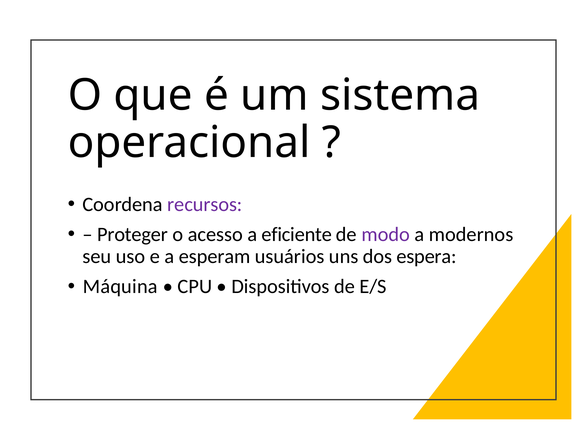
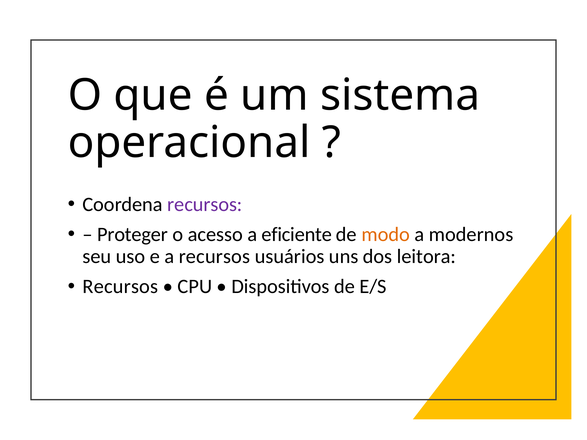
modo colour: purple -> orange (386, 235)
a esperam: esperam -> recursos (214, 257)
espera: espera -> leitora (426, 257)
Máquina: Máquina -> Recursos (120, 287)
